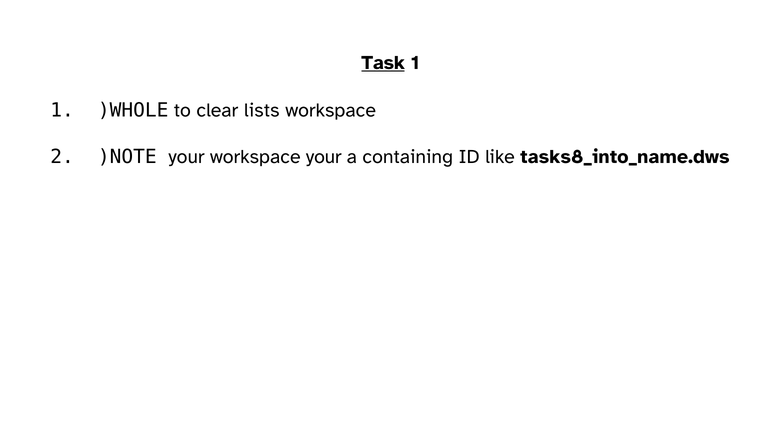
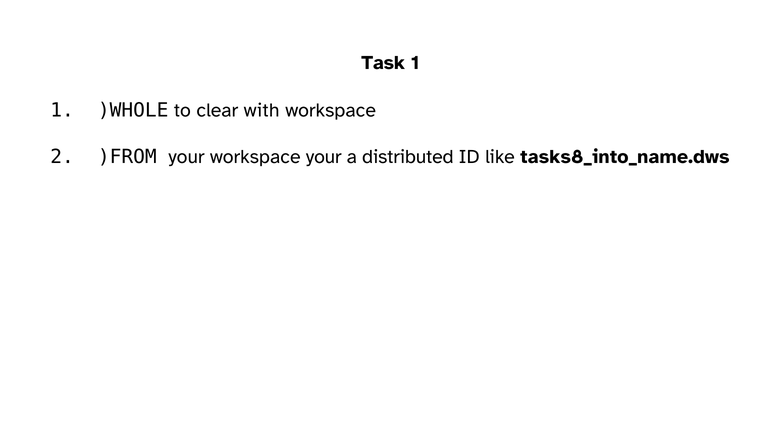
Task underline: present -> none (383, 63)
lists: lists -> with (262, 110)
)NOTE: )NOTE -> )FROM (127, 157)
containing: containing -> distributed (408, 157)
